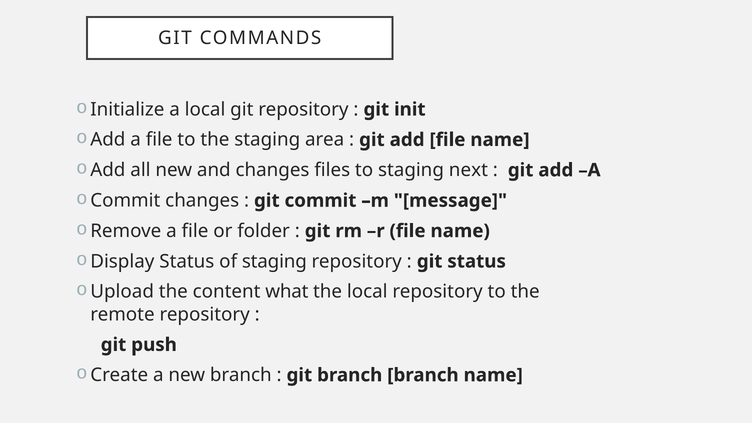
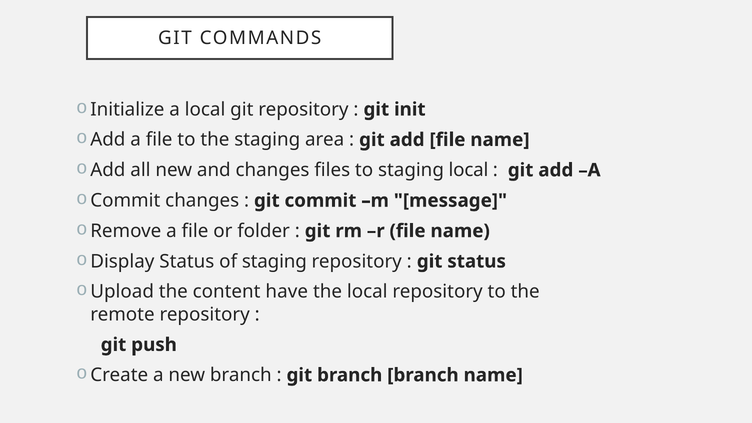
staging next: next -> local (469, 170)
what: what -> have (287, 292)
